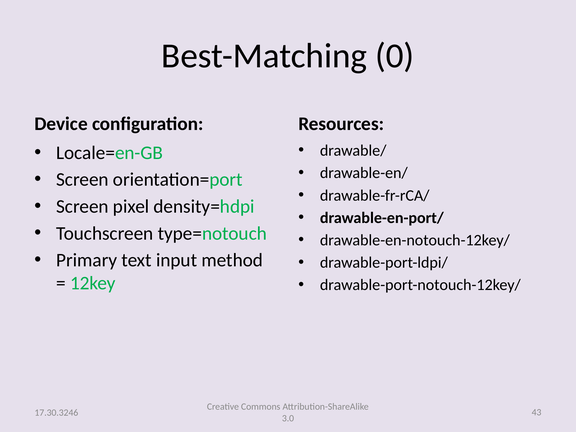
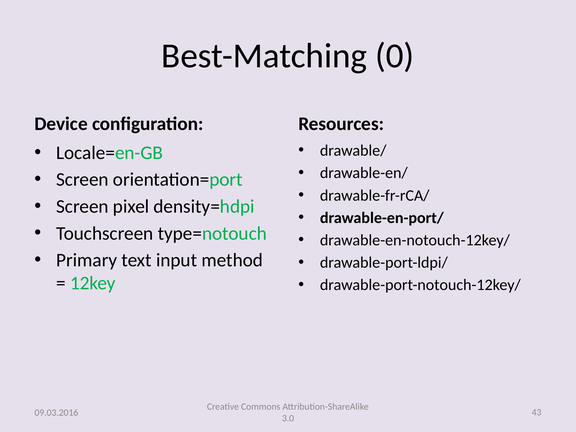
17.30.3246: 17.30.3246 -> 09.03.2016 (56, 413)
